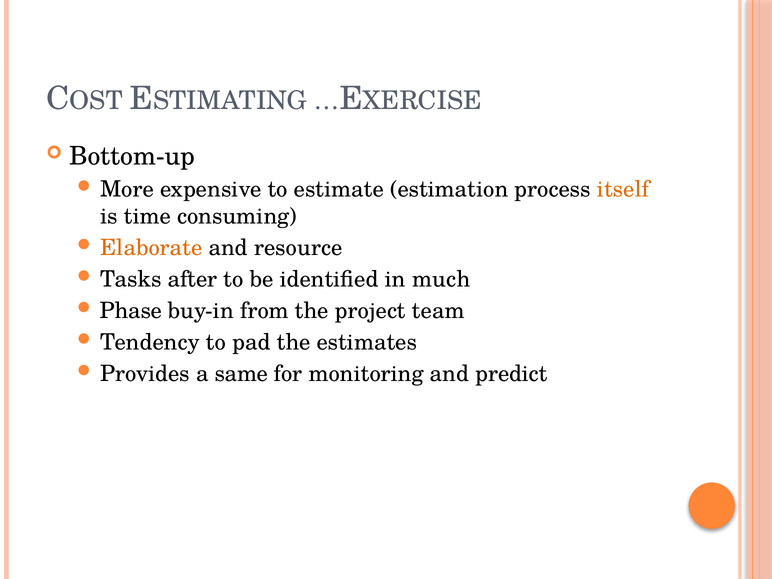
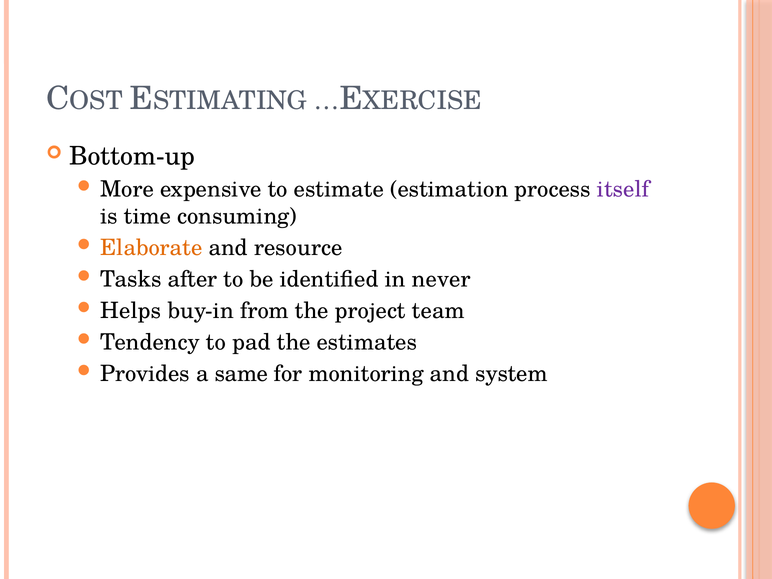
itself colour: orange -> purple (623, 189)
much: much -> never (441, 279)
Phase: Phase -> Helps (131, 311)
predict: predict -> system (511, 374)
